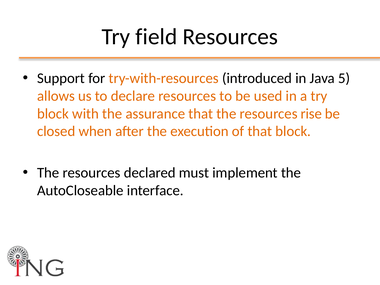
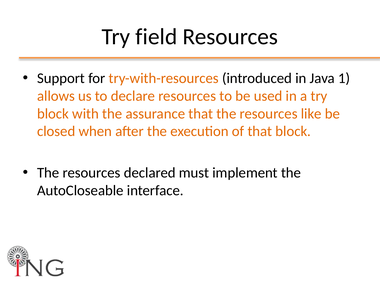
5: 5 -> 1 (344, 78)
rise: rise -> like (311, 114)
